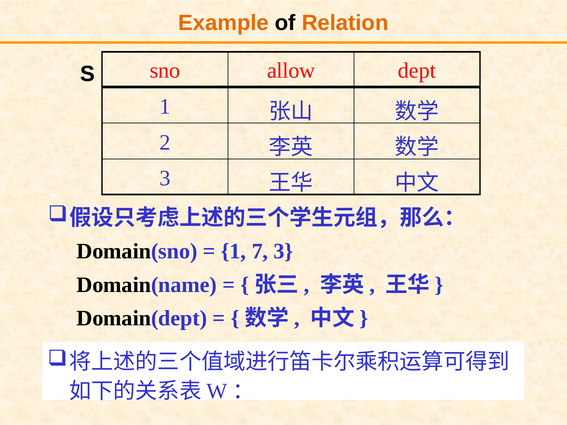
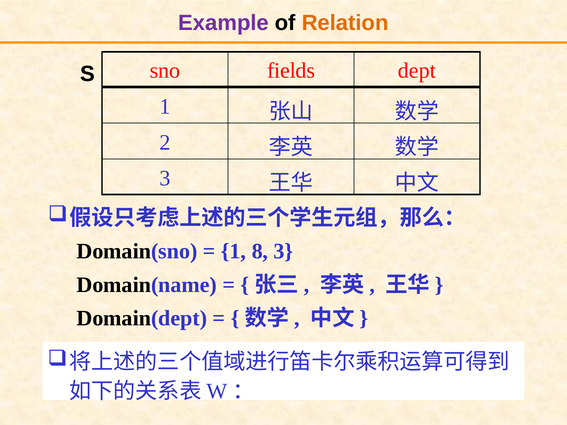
Example colour: orange -> purple (224, 23)
allow: allow -> fields (291, 71)
7: 7 -> 8 (260, 251)
